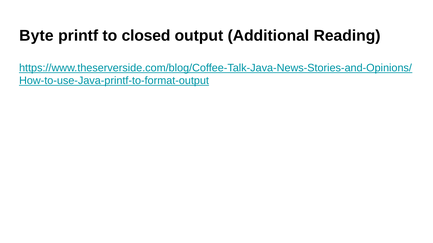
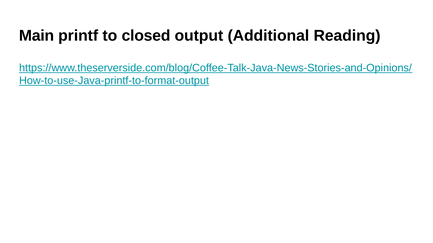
Byte: Byte -> Main (37, 36)
